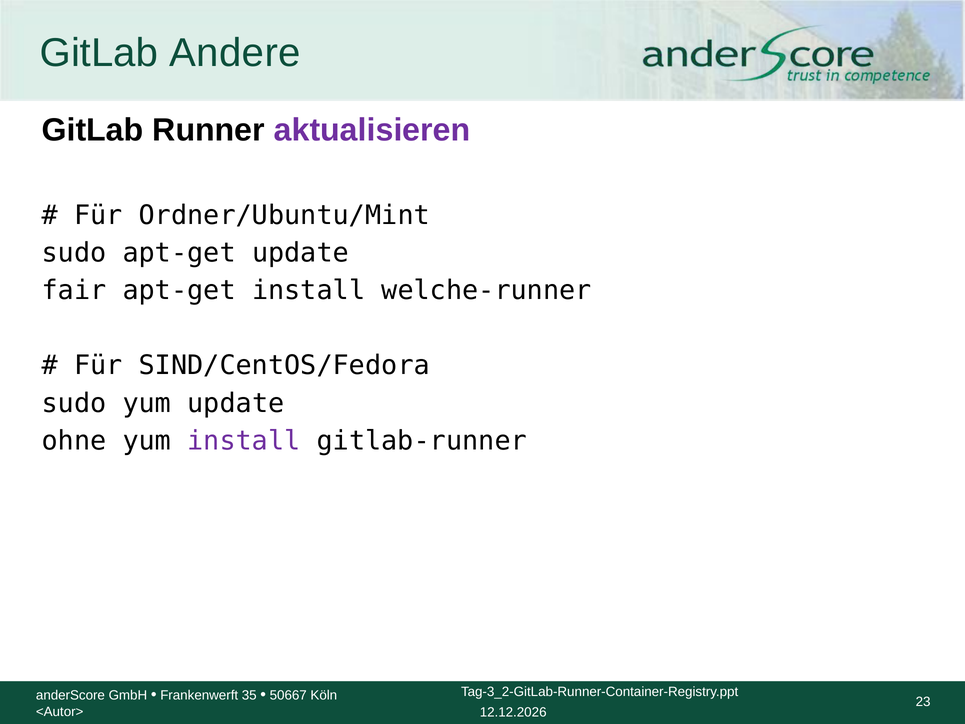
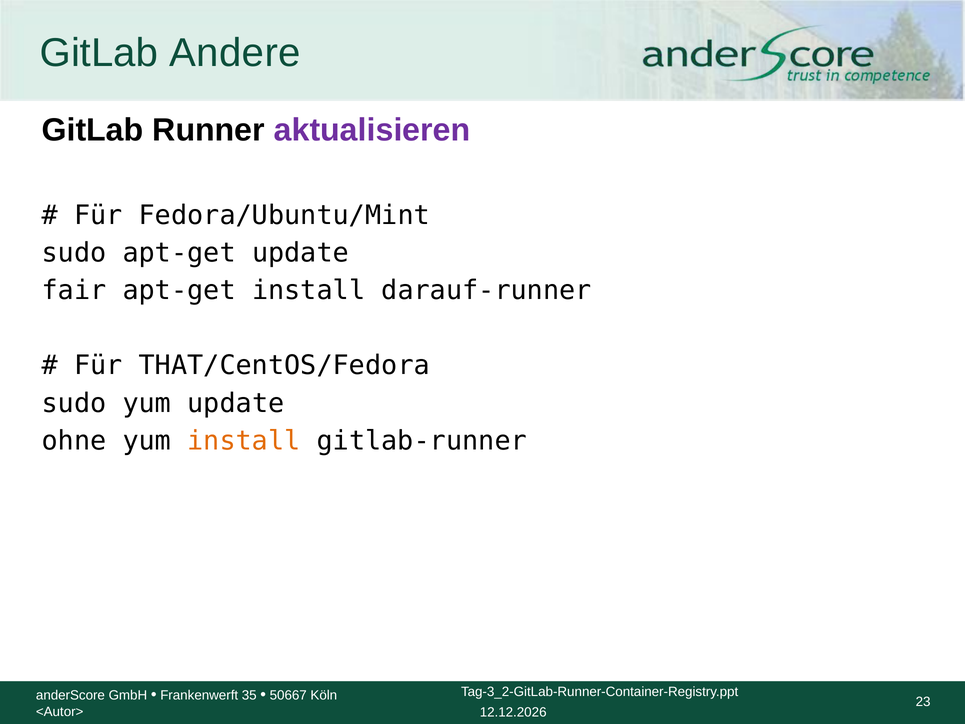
Ordner/Ubuntu/Mint: Ordner/Ubuntu/Mint -> Fedora/Ubuntu/Mint (284, 215)
welche-runner: welche-runner -> darauf-runner (486, 290)
SIND/CentOS/Fedora: SIND/CentOS/Fedora -> THAT/CentOS/Fedora (284, 365)
install colour: purple -> orange (244, 441)
